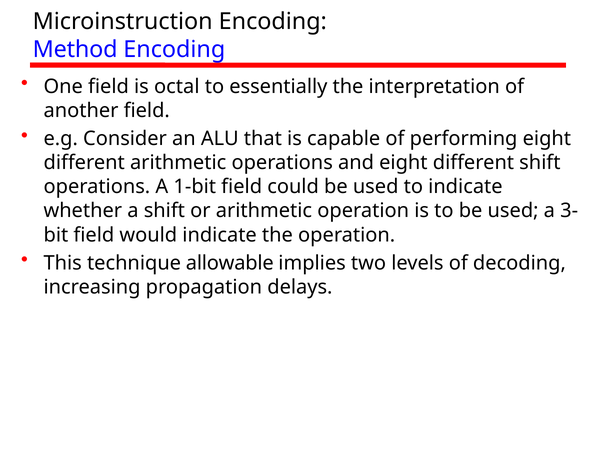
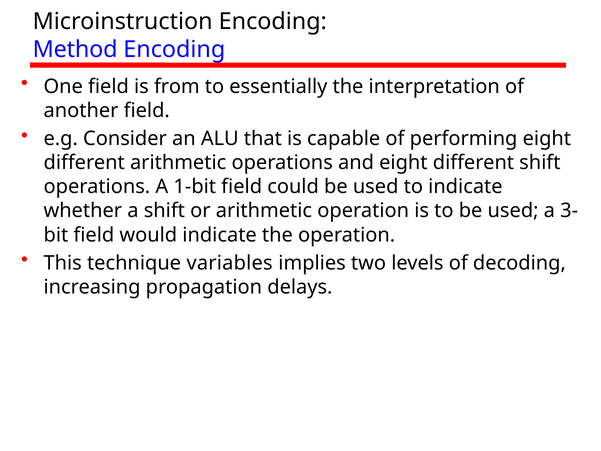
octal: octal -> from (177, 87)
allowable: allowable -> variables (230, 263)
